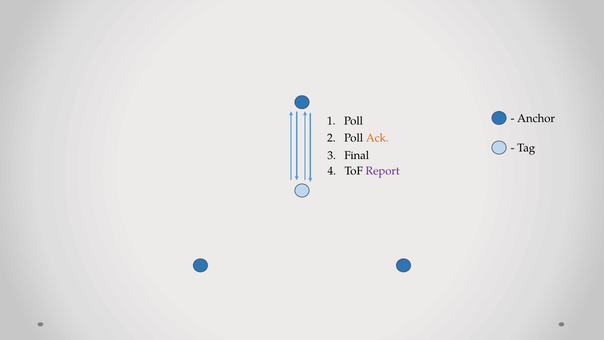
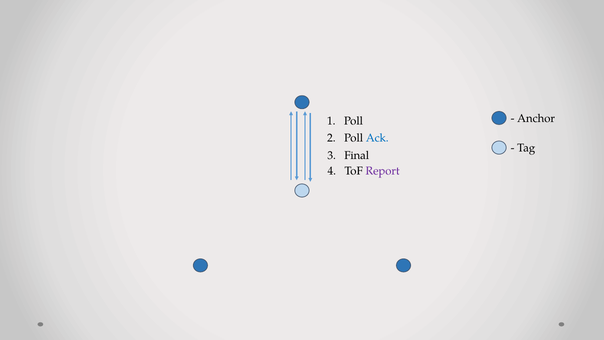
Ack colour: orange -> blue (377, 138)
